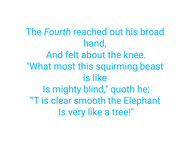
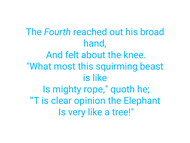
blind: blind -> rope (96, 89)
smooth: smooth -> opinion (90, 100)
